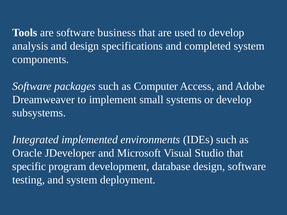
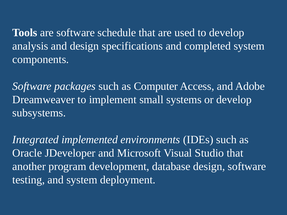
business: business -> schedule (117, 33)
specific: specific -> another (29, 167)
